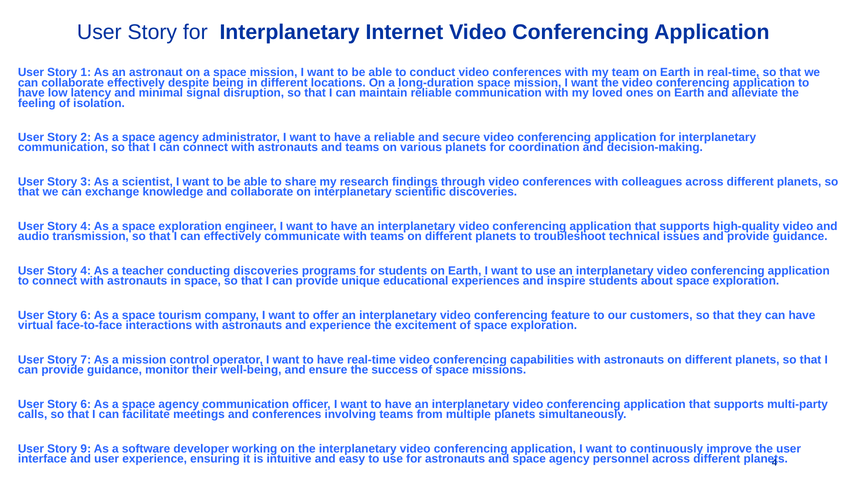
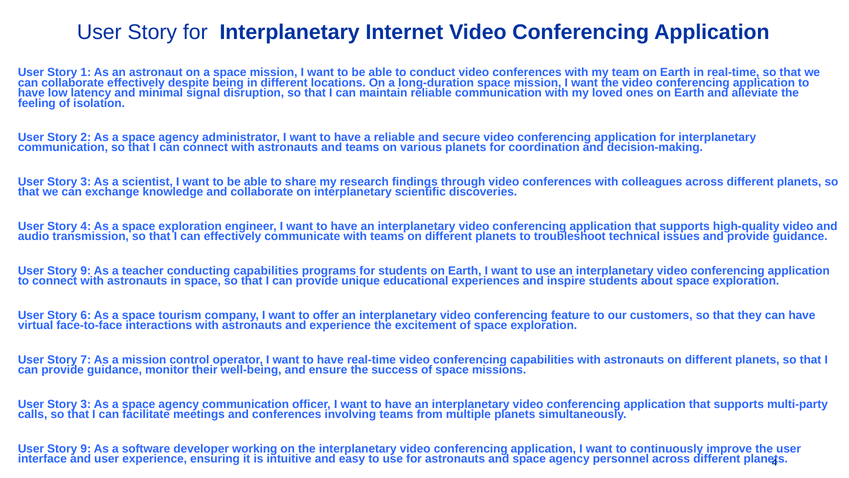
4: 4 -> 9 (86, 271)
conducting discoveries: discoveries -> capabilities (266, 271)
6: 6 -> 3 (86, 404)
